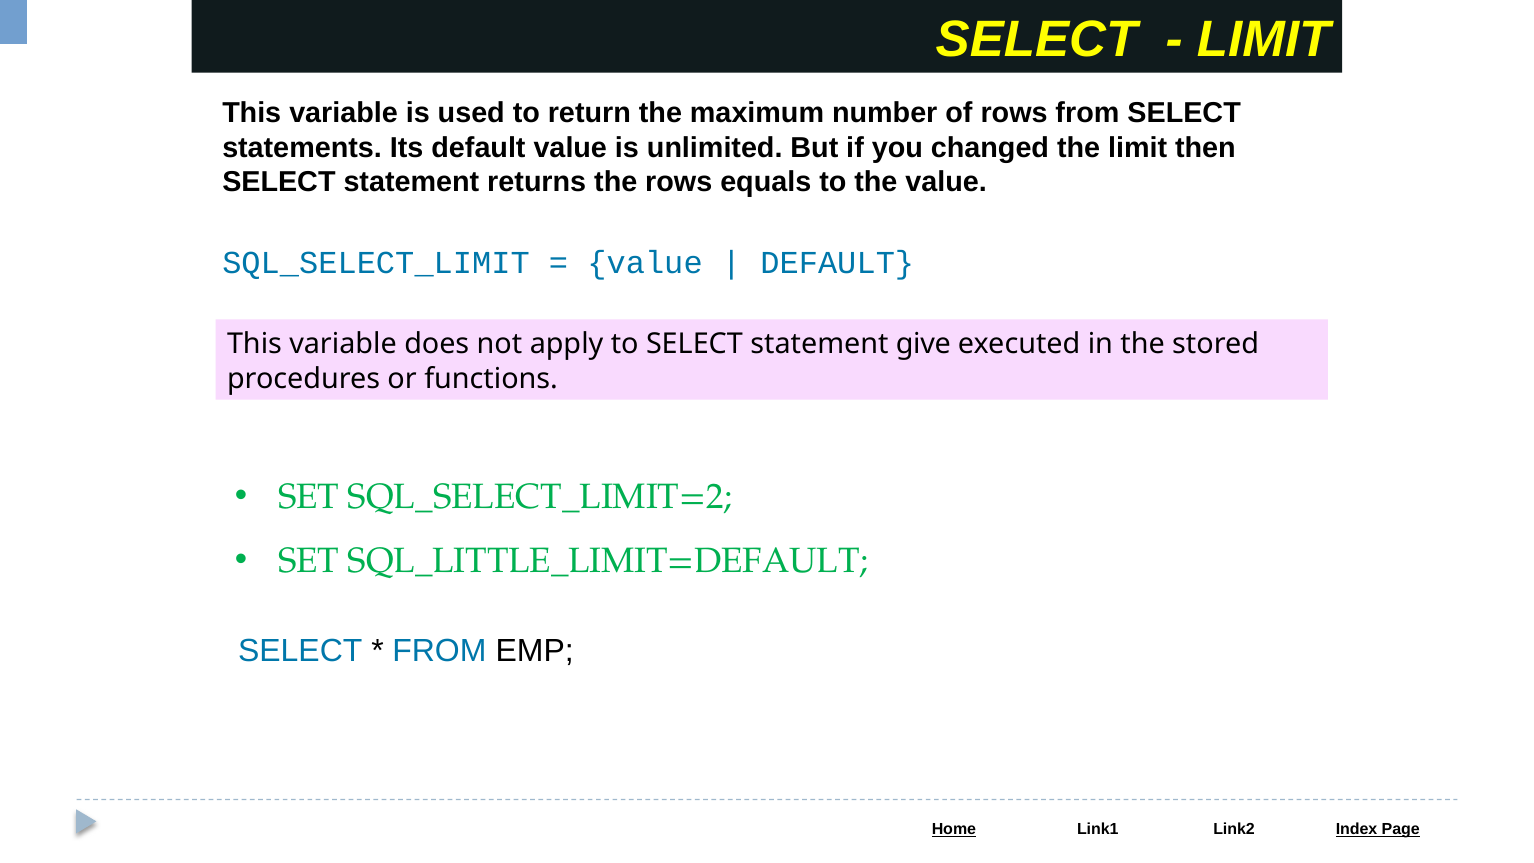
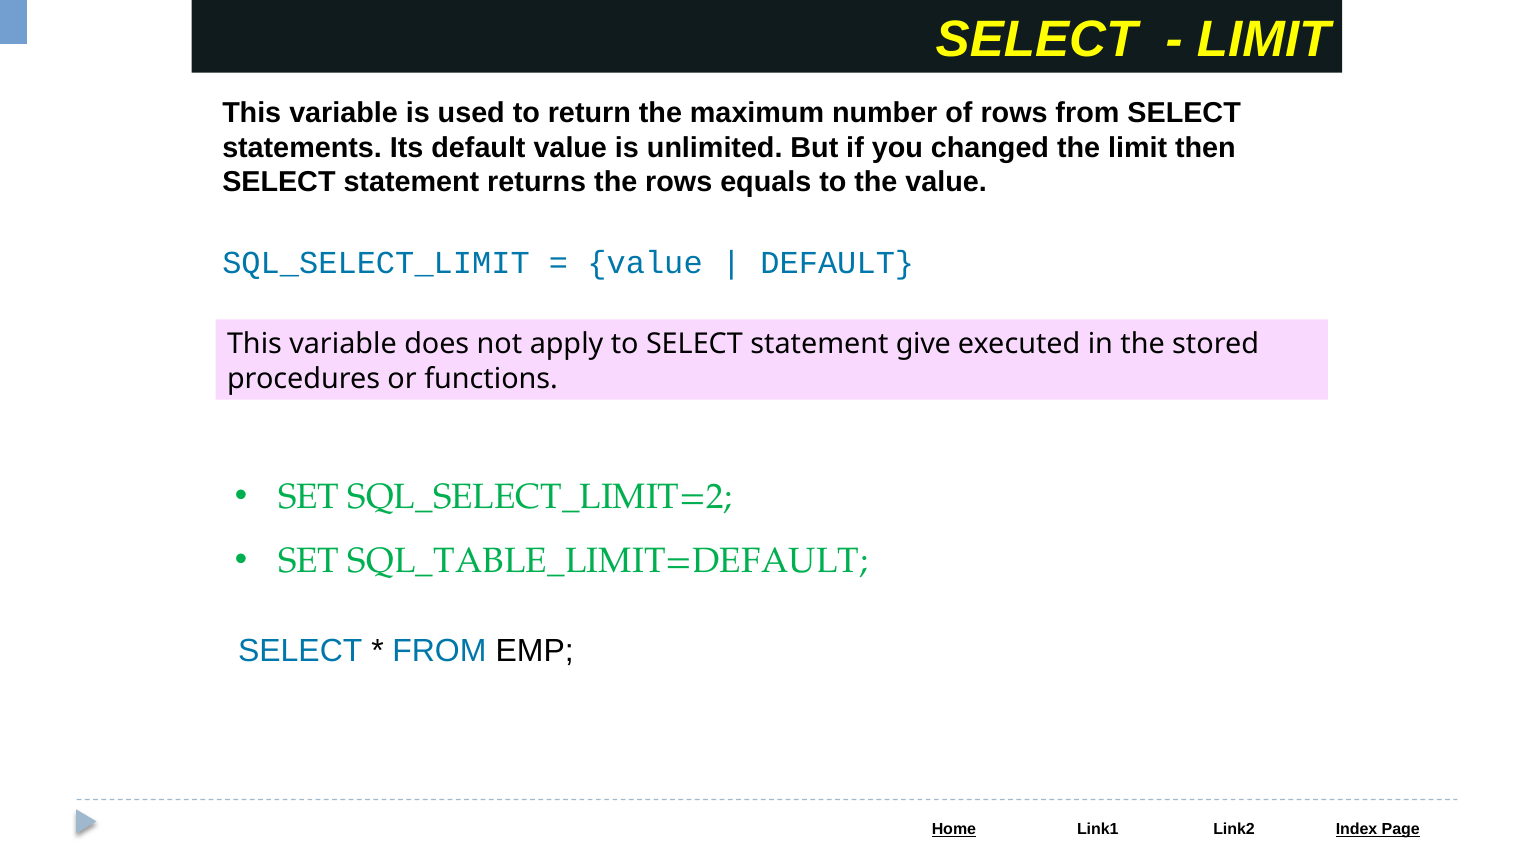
SQL_LITTLE_LIMIT=DEFAULT: SQL_LITTLE_LIMIT=DEFAULT -> SQL_TABLE_LIMIT=DEFAULT (608, 560)
